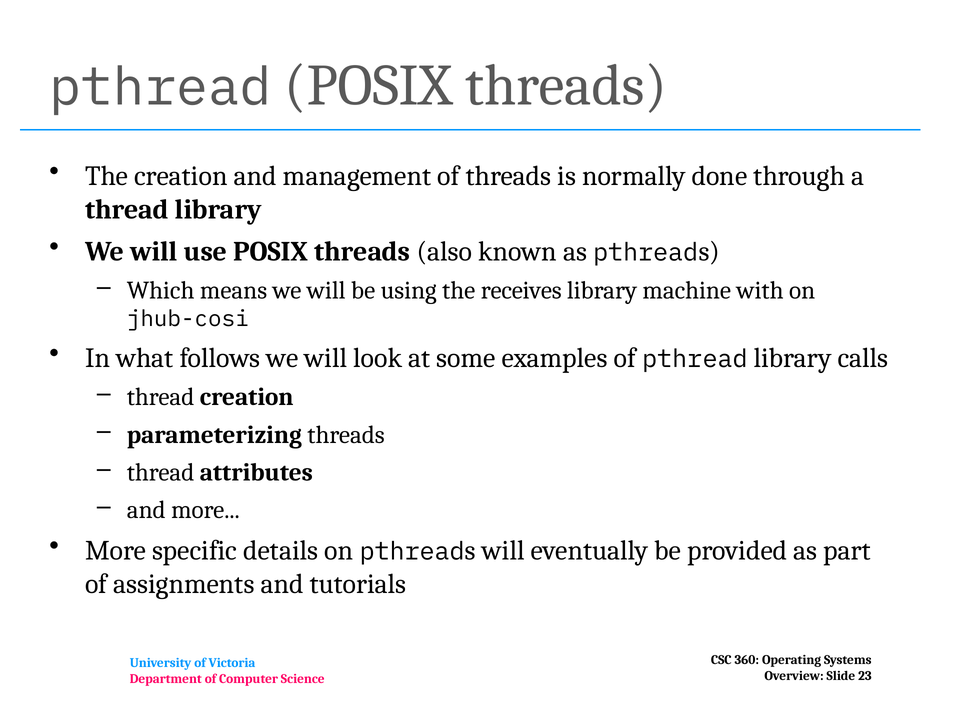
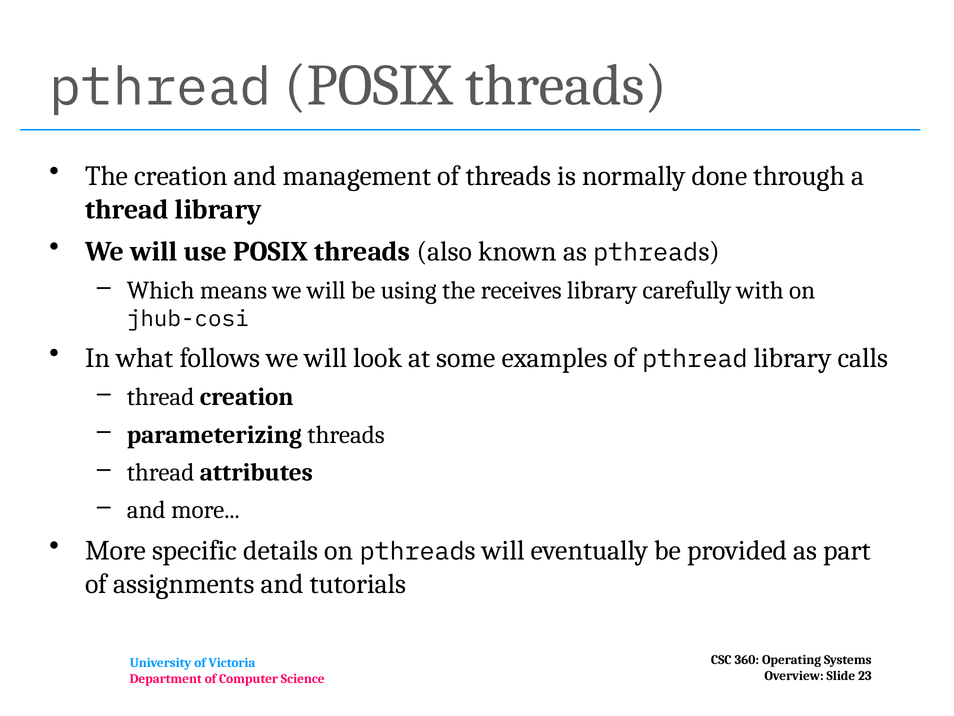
machine: machine -> carefully (687, 290)
